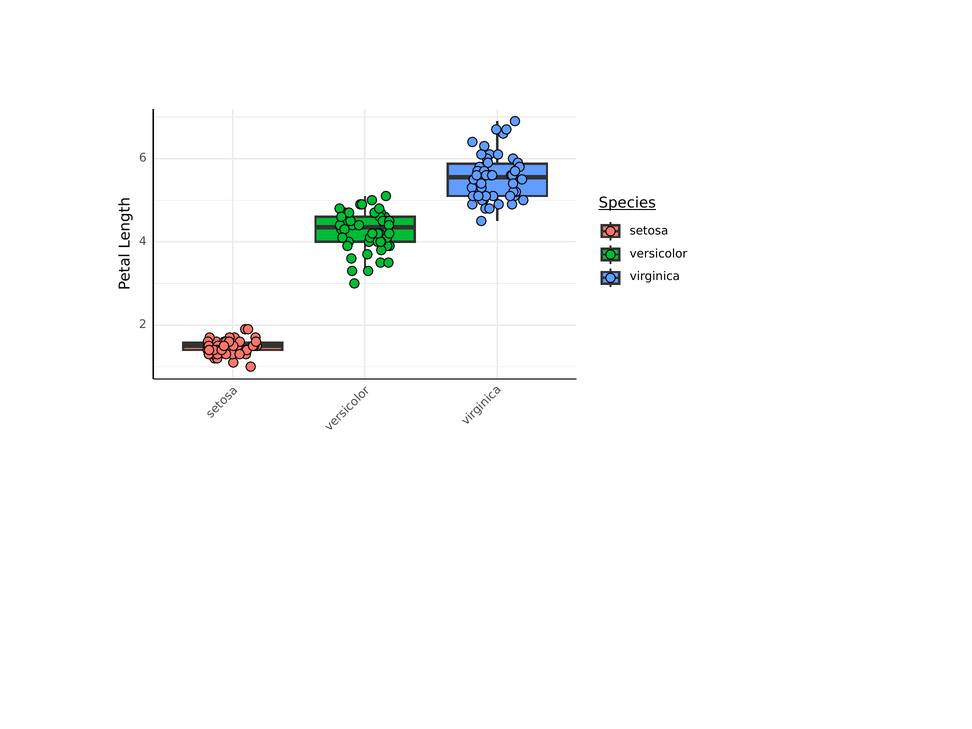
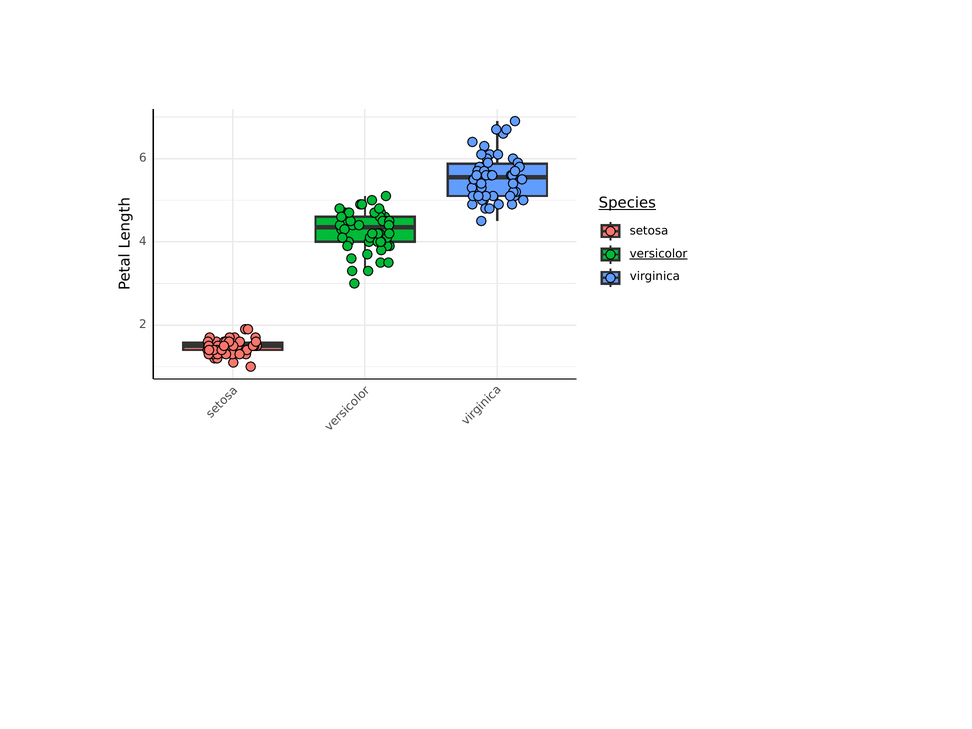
versicolor underline: none -> present (659, 254)
